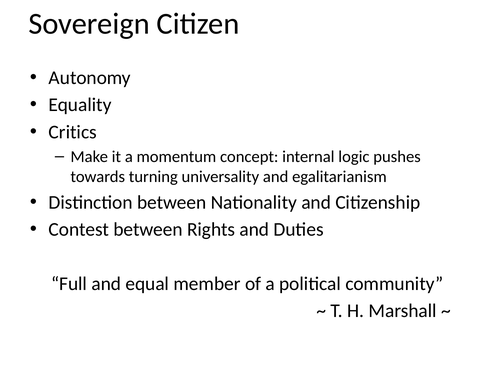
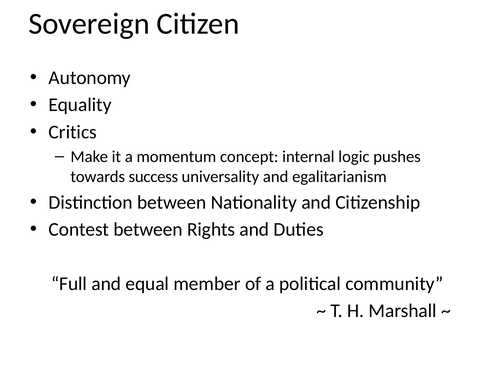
turning: turning -> success (153, 177)
